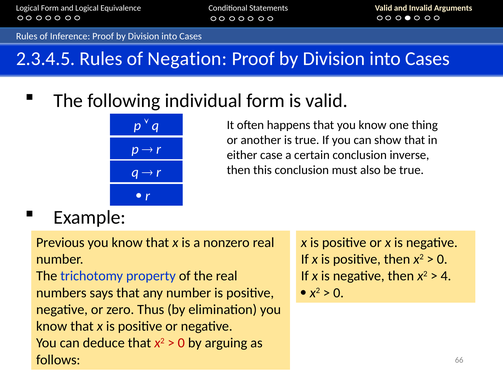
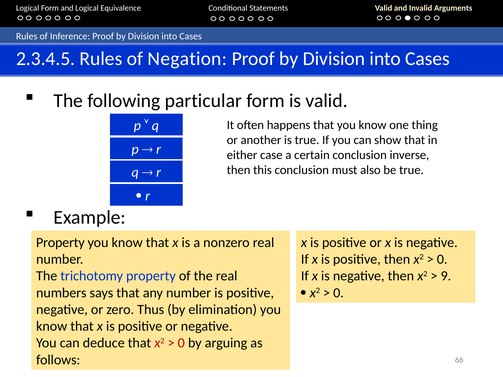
individual: individual -> particular (203, 101)
Previous: Previous -> Property (60, 243)
4: 4 -> 9 (446, 276)
